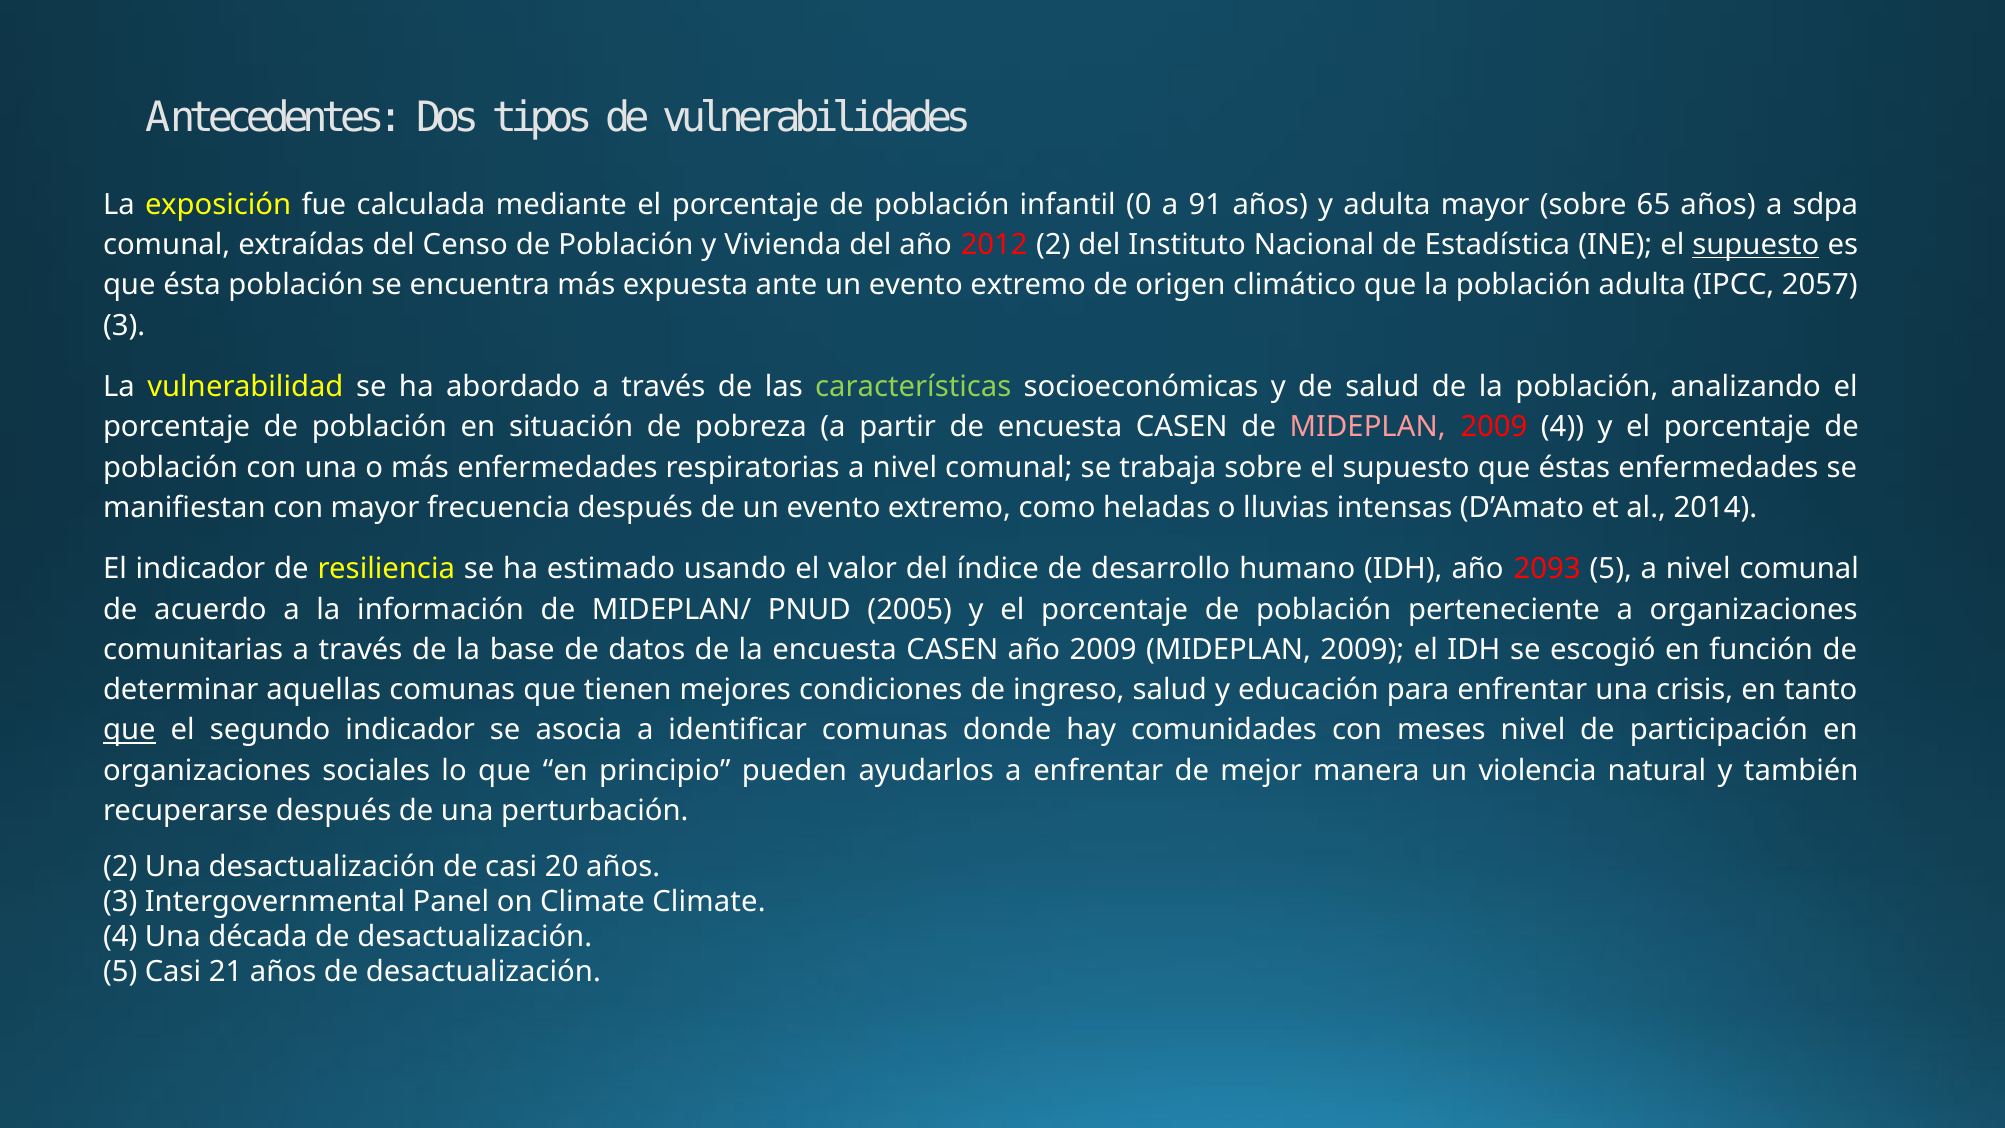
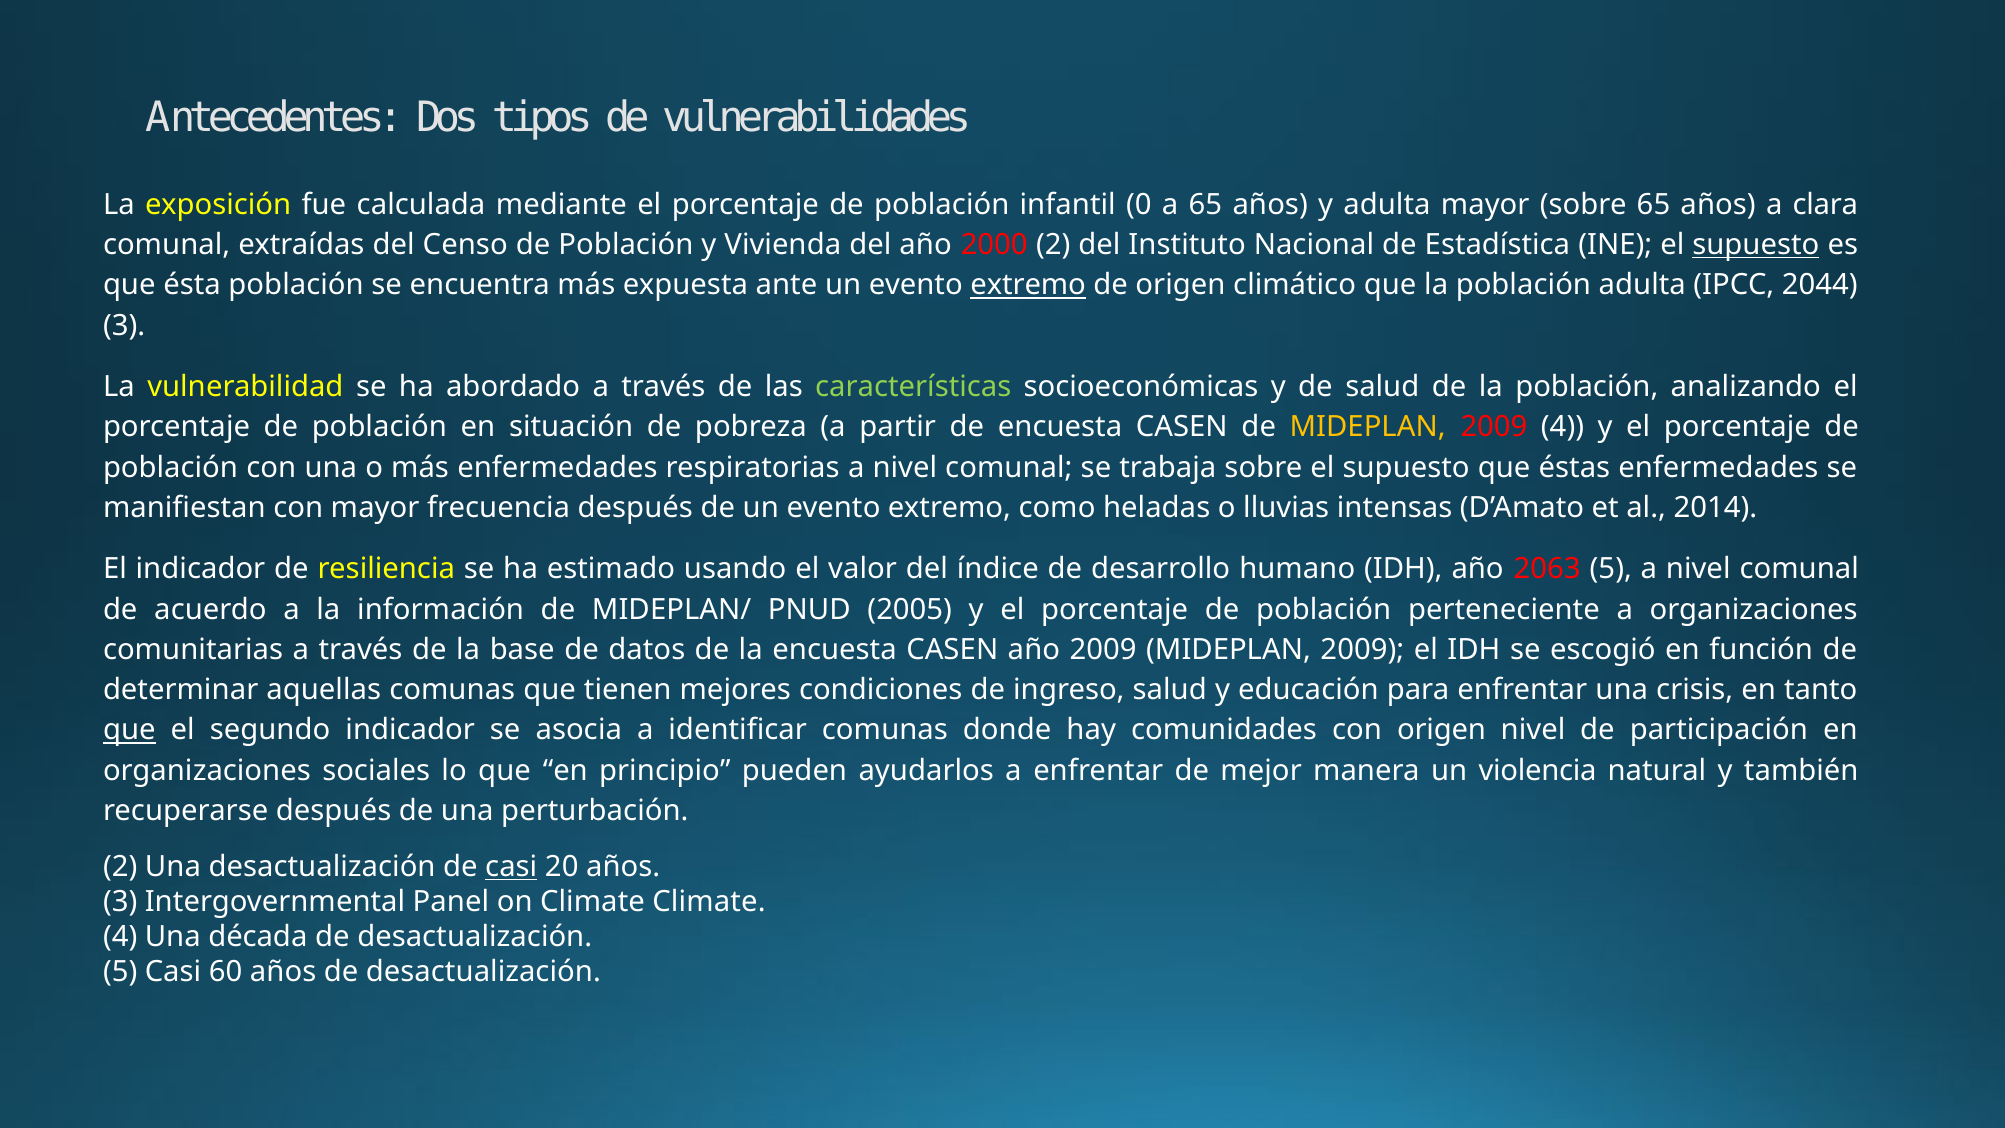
a 91: 91 -> 65 (1205, 205)
sdpa: sdpa -> clara (1825, 205)
2012: 2012 -> 2000 (994, 245)
extremo underline: none -> present (1028, 285)
2057: 2057 -> 2044 (1820, 285)
MIDEPLAN colour: pink -> yellow (1368, 427)
2093: 2093 -> 2063 (1547, 569)
con meses: meses -> origen (1442, 730)
casi underline: none -> present (511, 867)
21: 21 -> 60 (225, 972)
